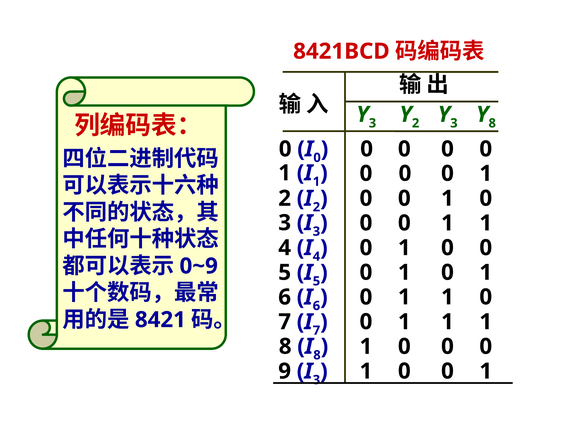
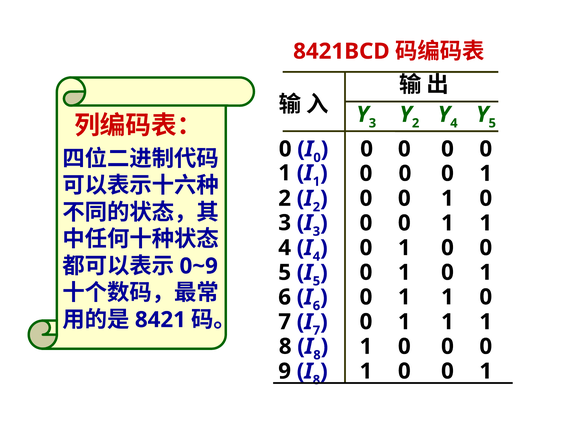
3: 3 -> 4 (454, 123)
8: 8 -> 5 (492, 123)
3: 3 -> 8 (316, 380)
